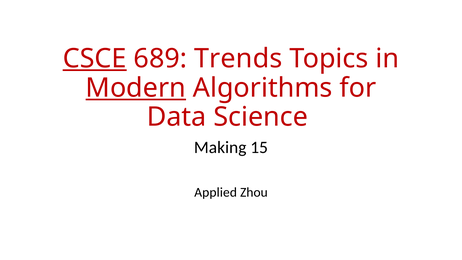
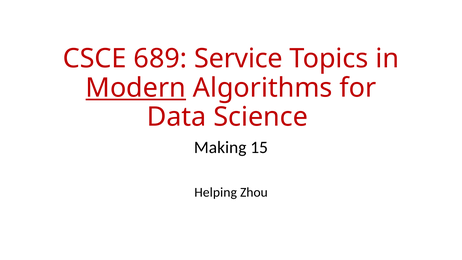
CSCE underline: present -> none (95, 59)
Trends: Trends -> Service (238, 59)
Applied: Applied -> Helping (216, 192)
